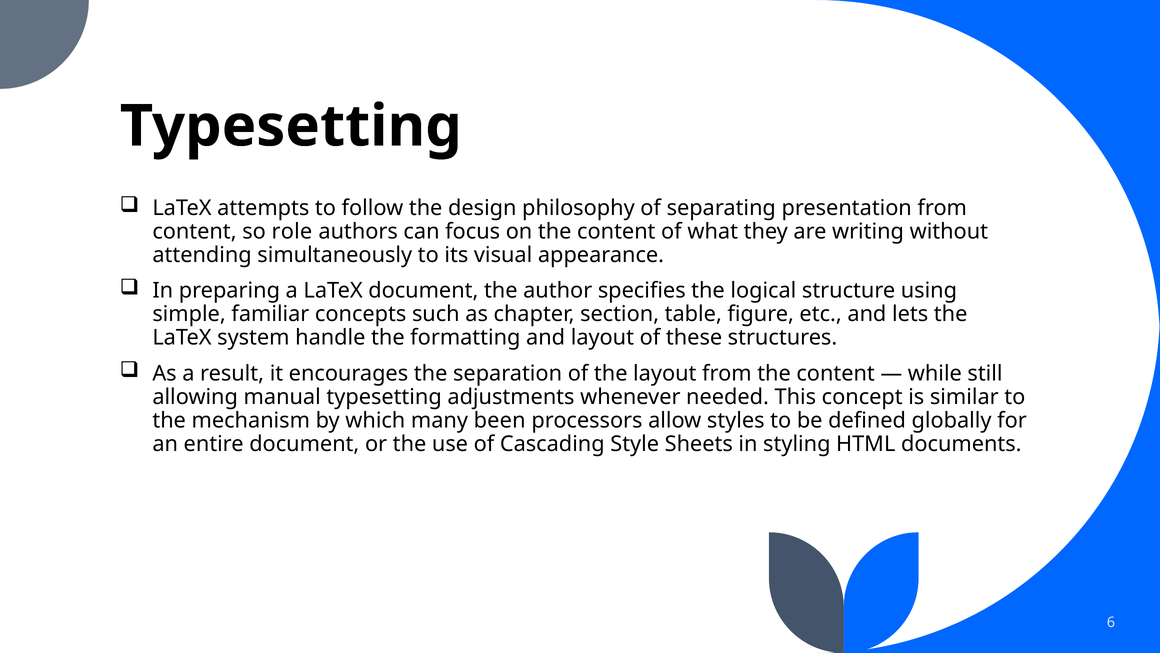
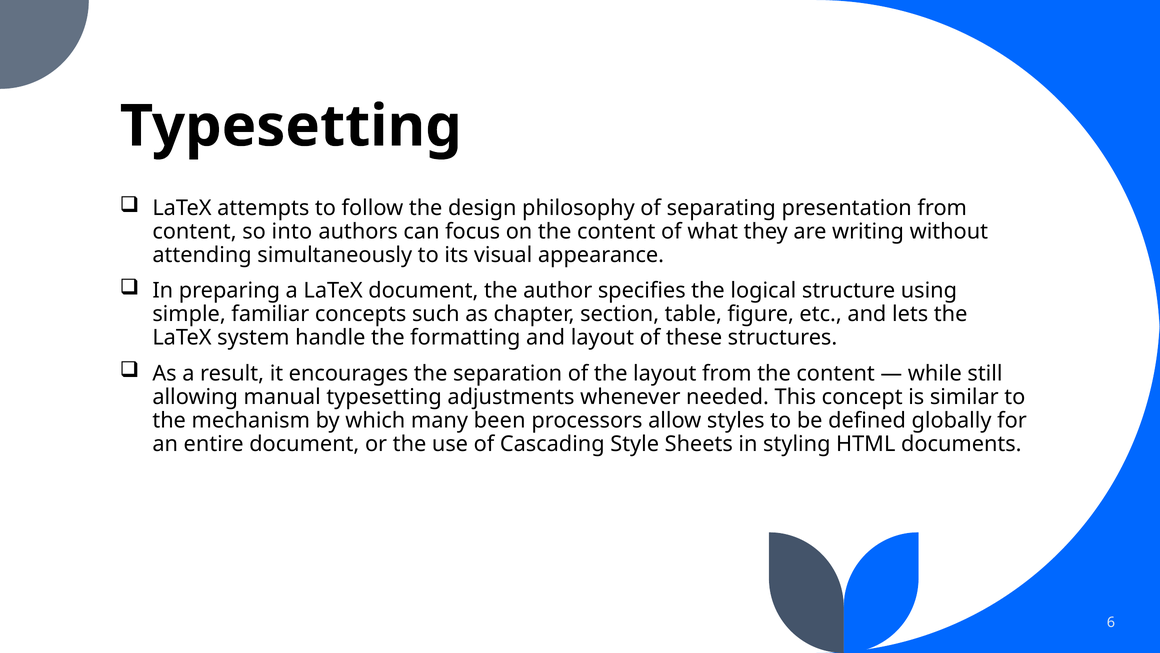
role: role -> into (292, 231)
